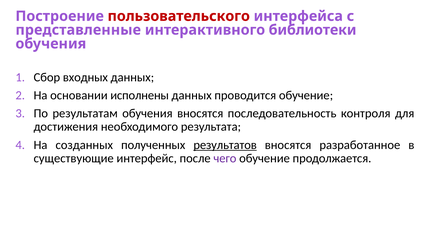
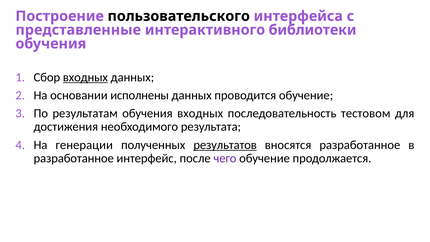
пользовательского colour: red -> black (179, 16)
входных underline: none -> present (85, 77)
обучения вносятся: вносятся -> входных (200, 113)
контроля: контроля -> тестовом (366, 113)
созданных: созданных -> генерации (84, 145)
существующие: существующие -> разработанное (74, 158)
